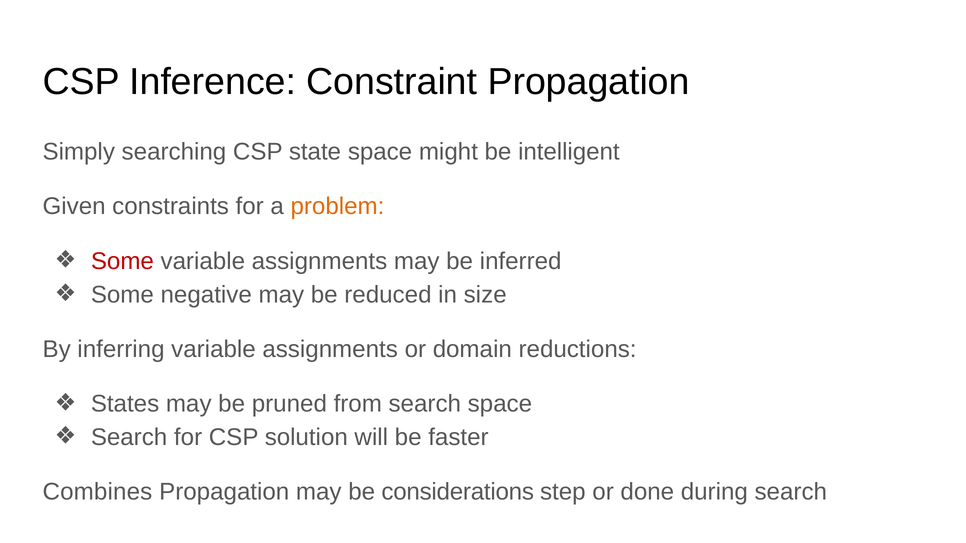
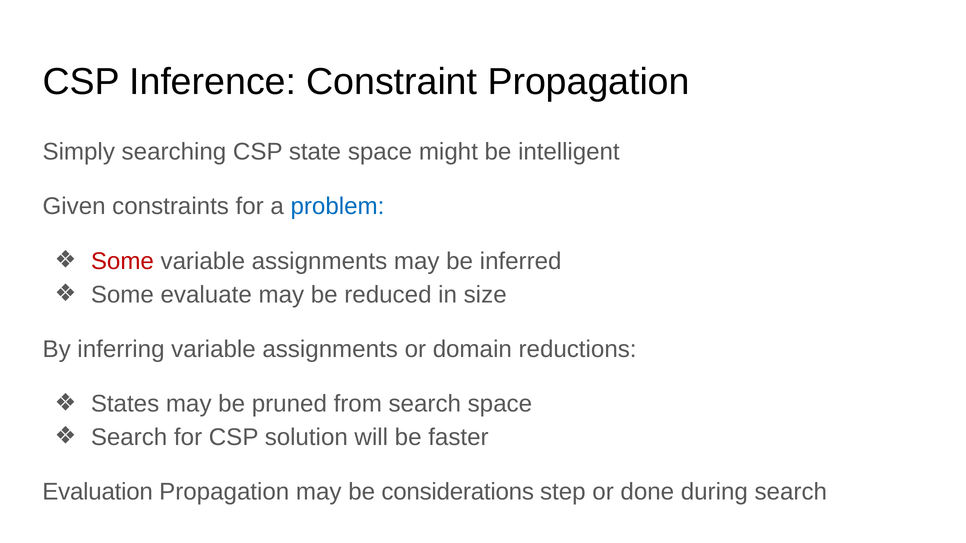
problem colour: orange -> blue (337, 207)
negative: negative -> evaluate (206, 295)
Combines: Combines -> Evaluation (98, 492)
